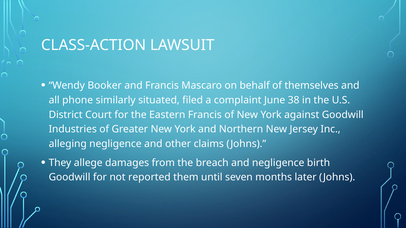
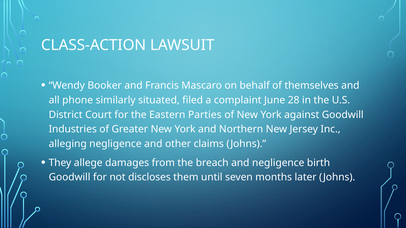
38: 38 -> 28 (294, 100)
Eastern Francis: Francis -> Parties (205, 115)
reported: reported -> discloses (149, 178)
